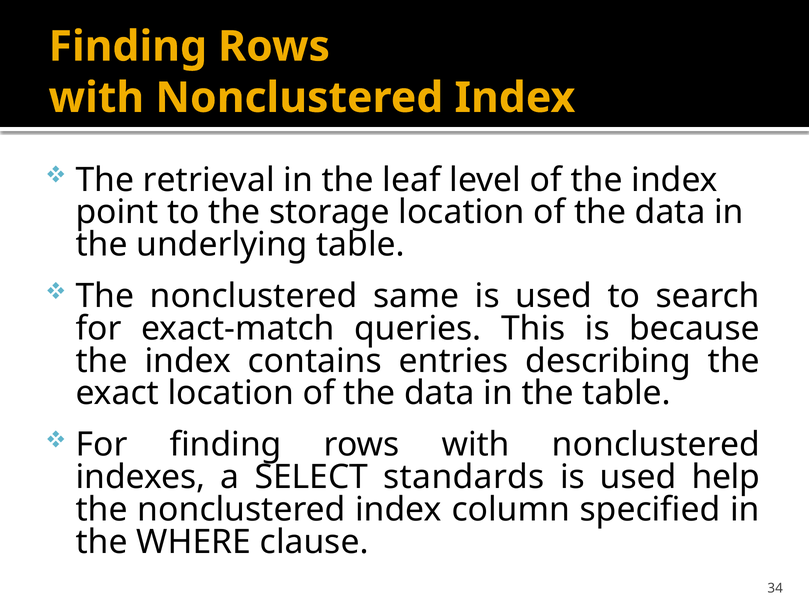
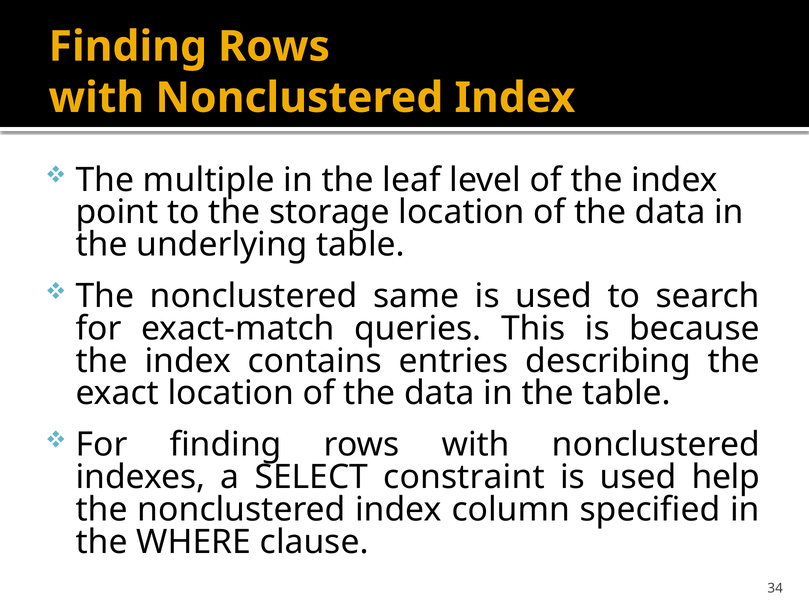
retrieval: retrieval -> multiple (209, 180)
standards: standards -> constraint (464, 477)
